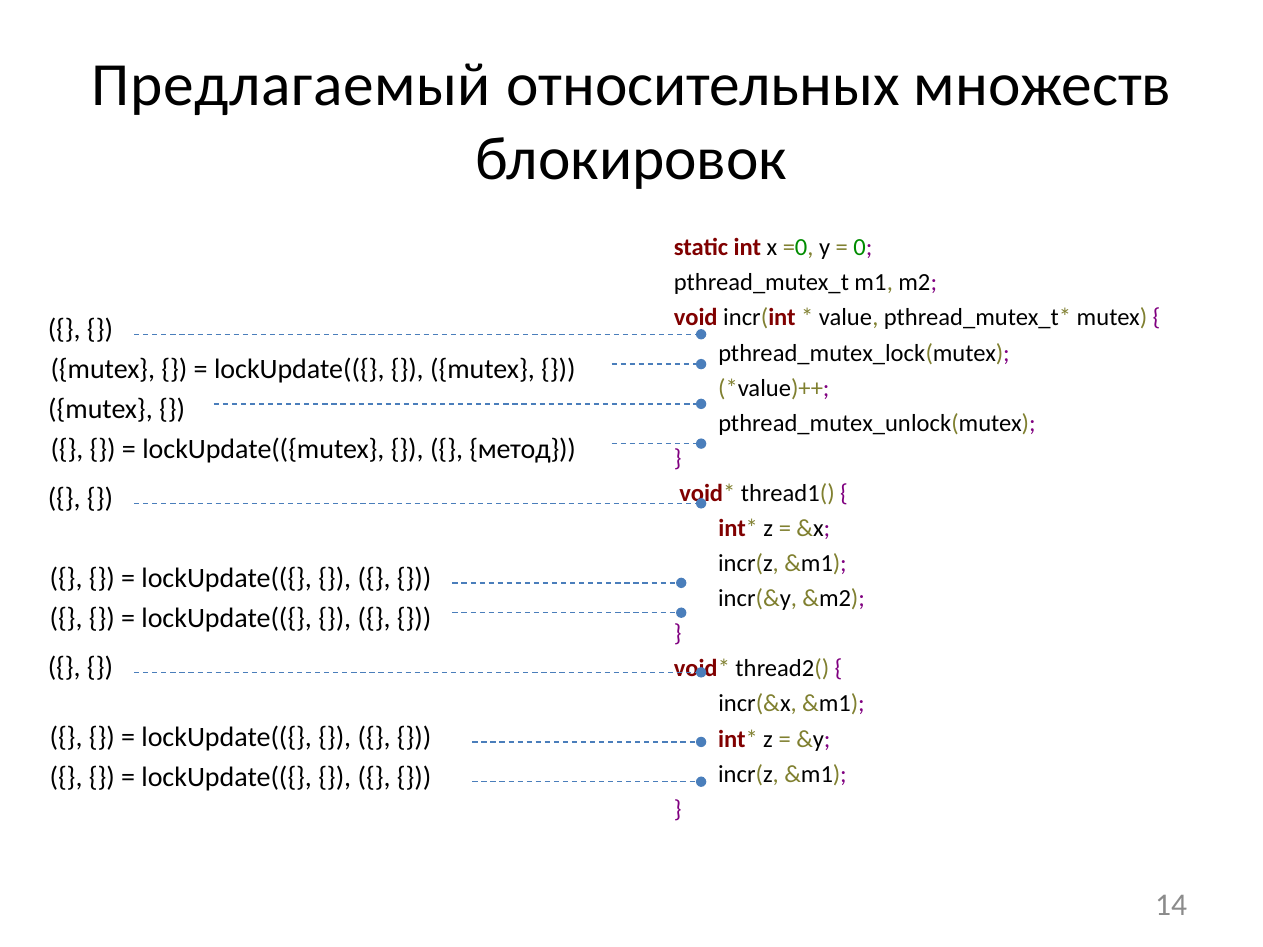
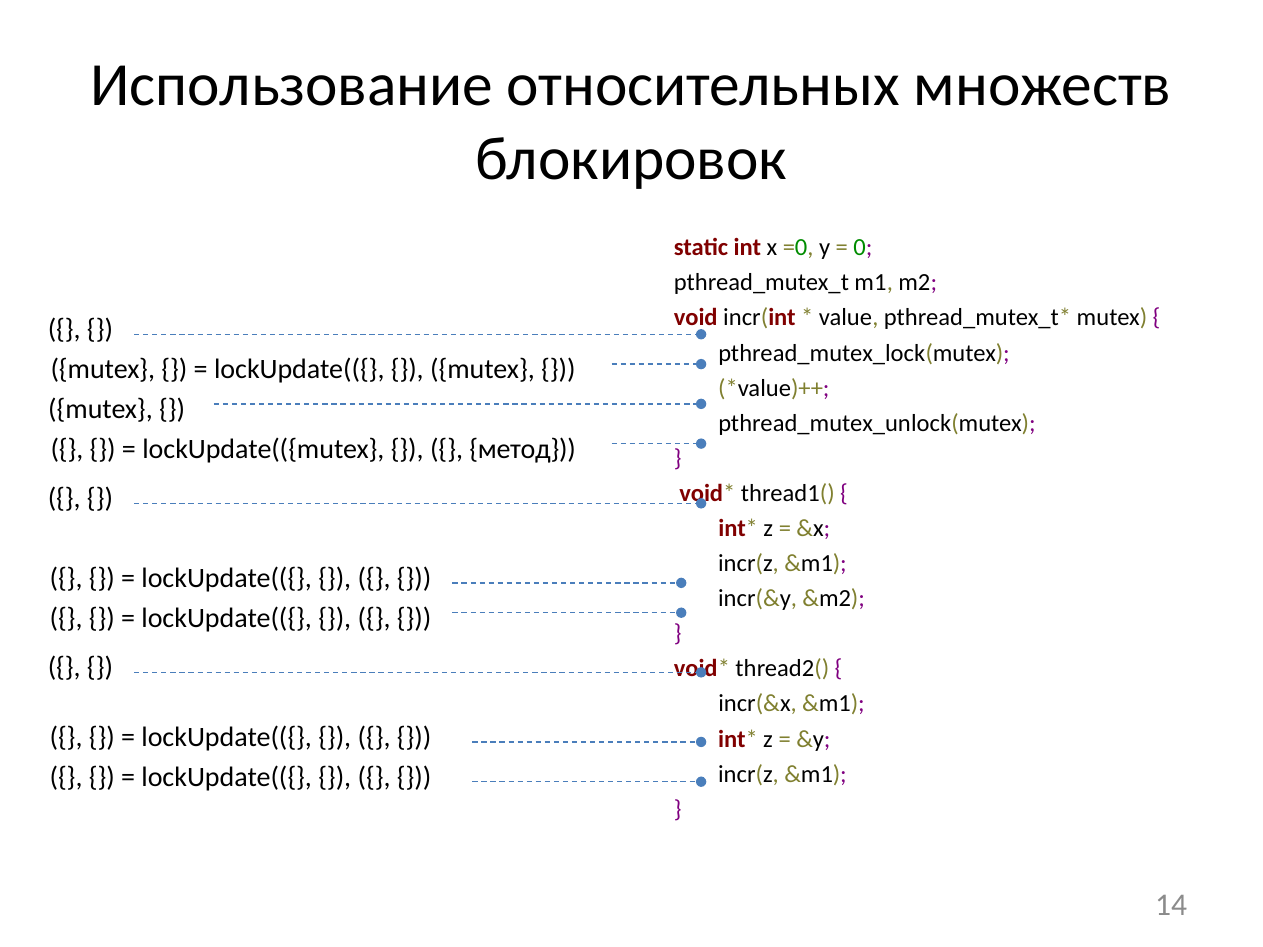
Предлагаемый: Предлагаемый -> Использование (292, 85)
